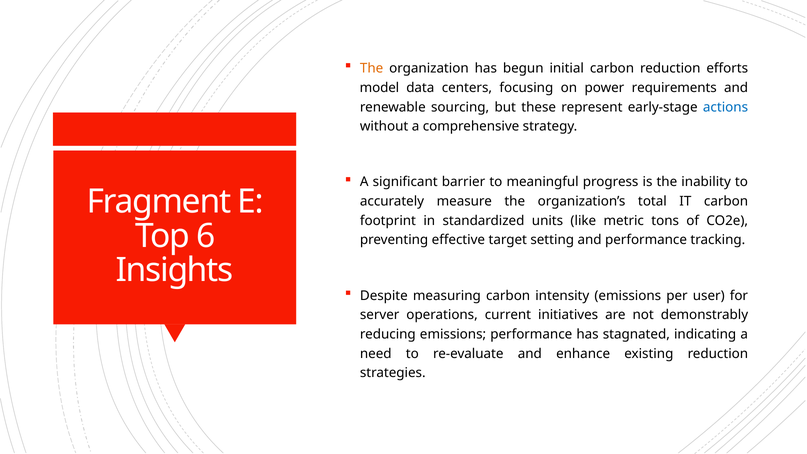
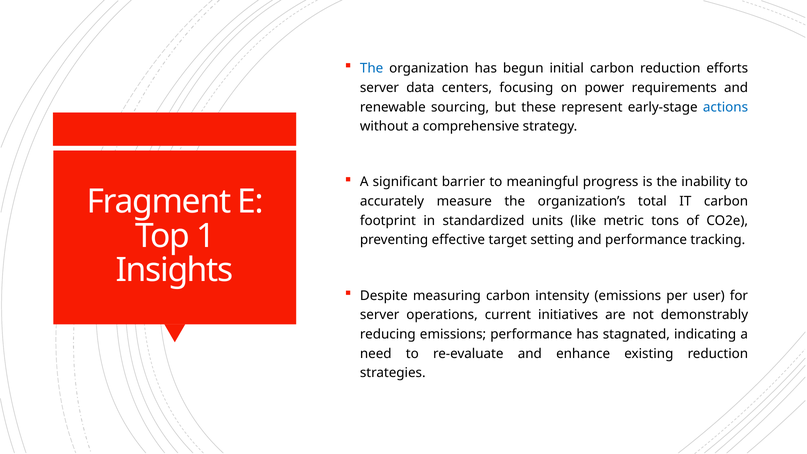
The colour: orange -> blue (372, 68)
model: model -> server (379, 88)
6: 6 -> 1 (206, 236)
